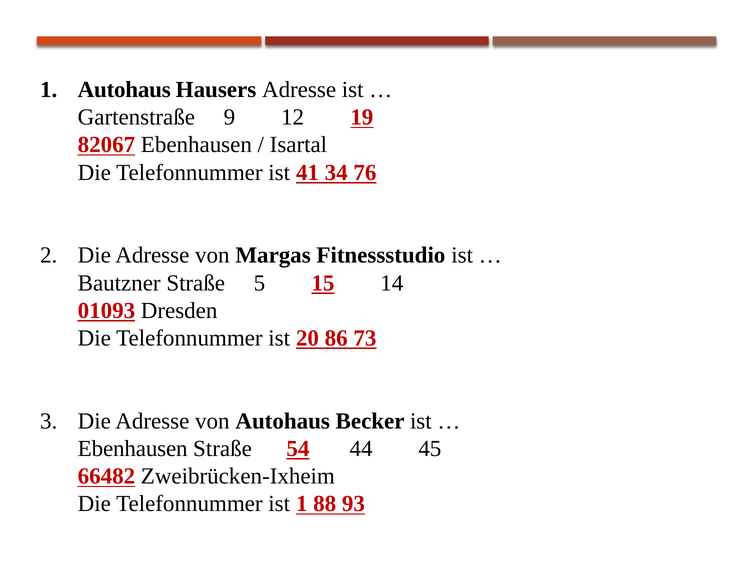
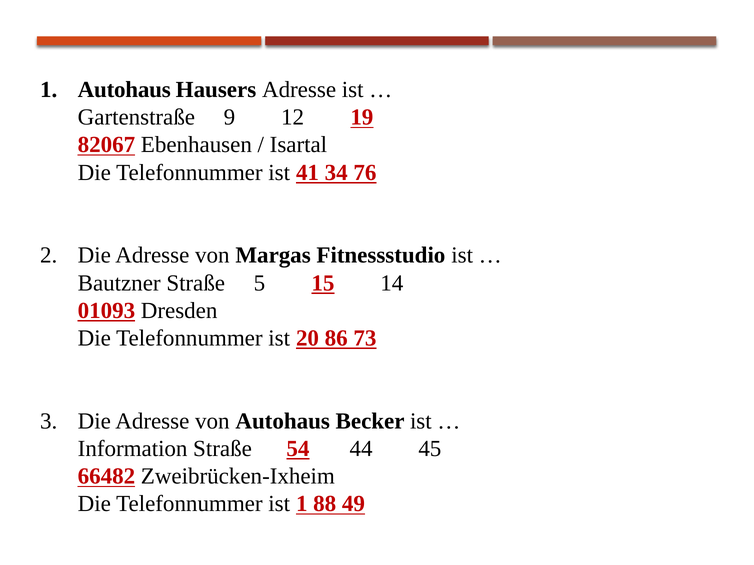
Ebenhausen: Ebenhausen -> Information (133, 449)
93: 93 -> 49 (353, 504)
